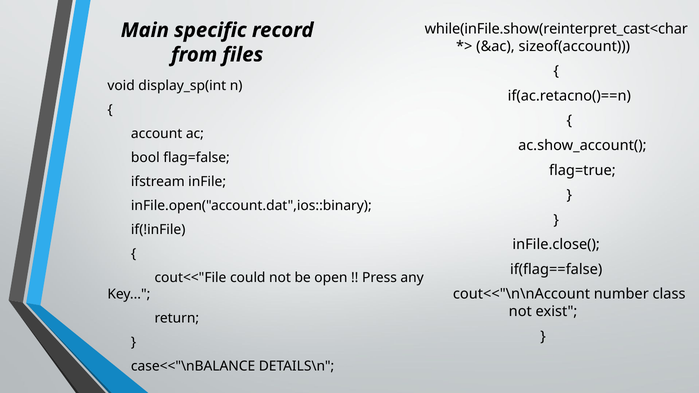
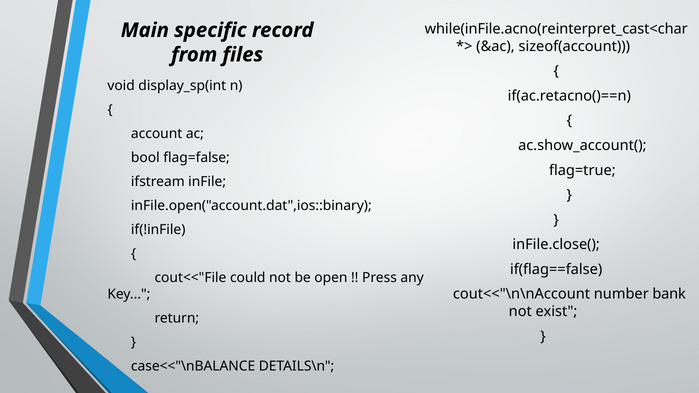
while(inFile.show(reinterpret_cast<char: while(inFile.show(reinterpret_cast<char -> while(inFile.acno(reinterpret_cast<char (556, 29)
class: class -> bank (669, 294)
